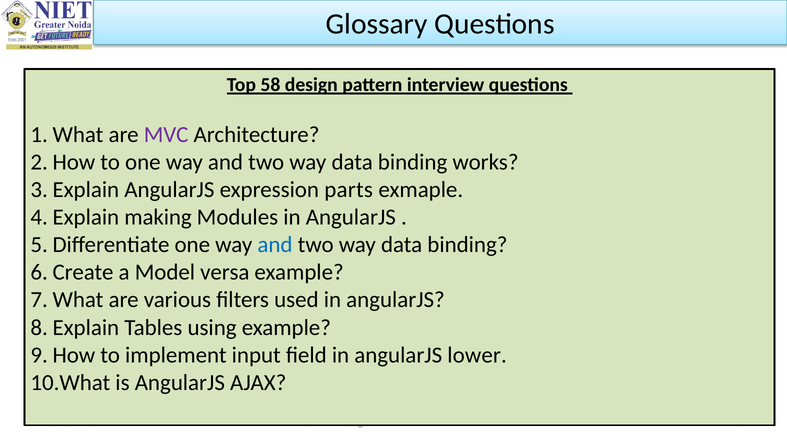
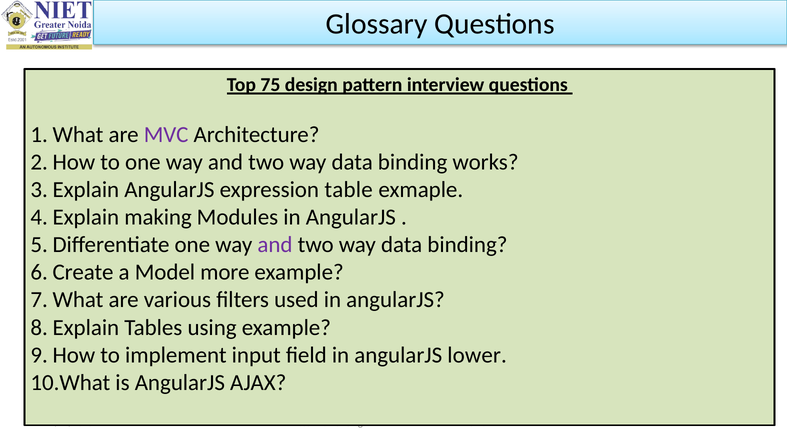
58: 58 -> 75 (270, 85)
parts: parts -> table (349, 189)
and colour: blue -> purple (275, 245)
versa: versa -> more (225, 272)
